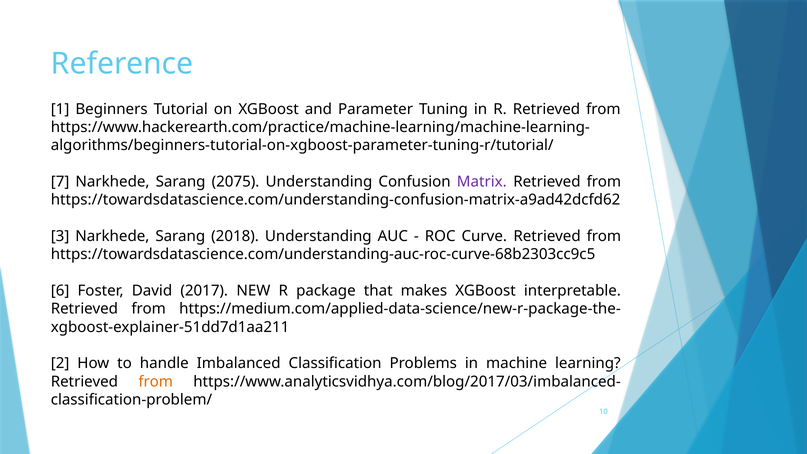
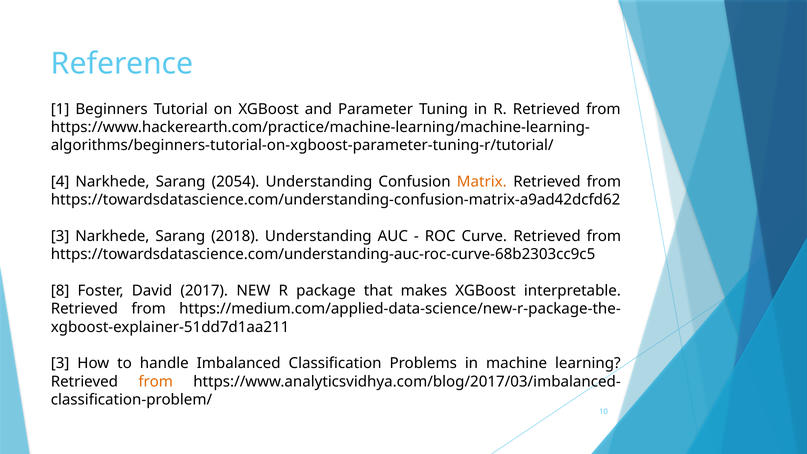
7: 7 -> 4 (60, 182)
2075: 2075 -> 2054 (236, 182)
Matrix colour: purple -> orange (482, 182)
6: 6 -> 8 (60, 291)
2: 2 -> 3 (60, 363)
